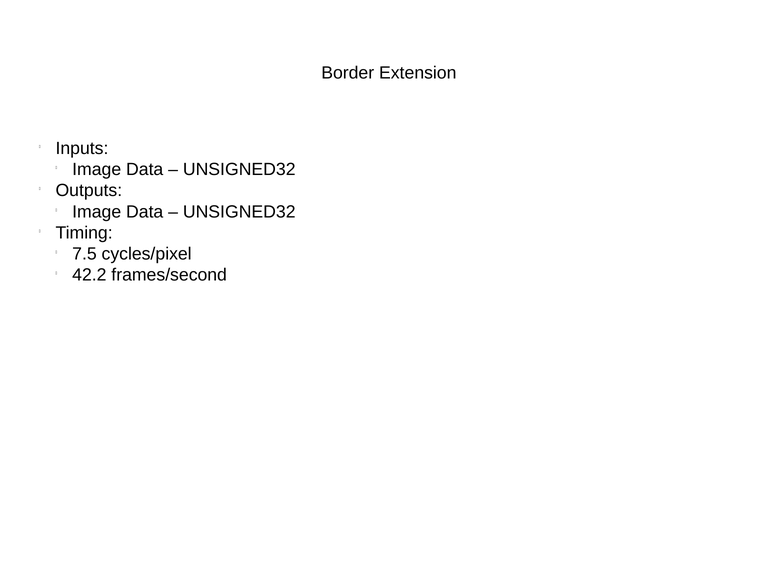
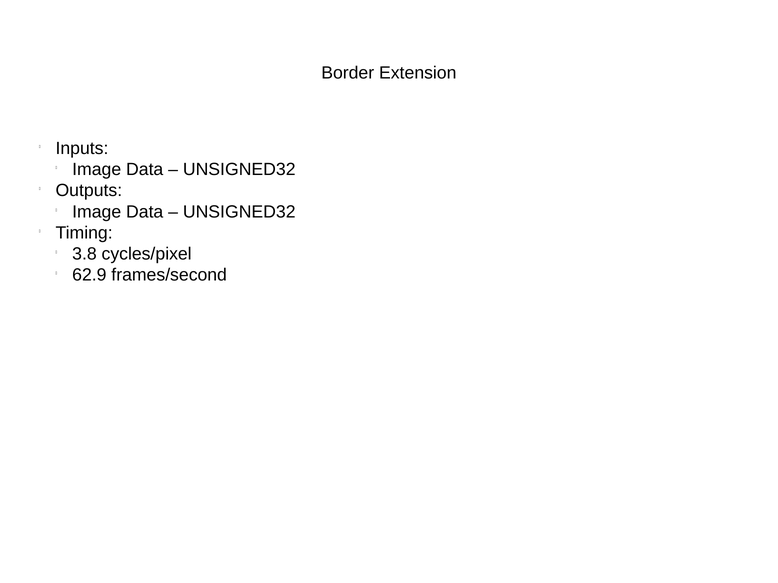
7.5: 7.5 -> 3.8 (84, 254)
42.2: 42.2 -> 62.9 (89, 275)
